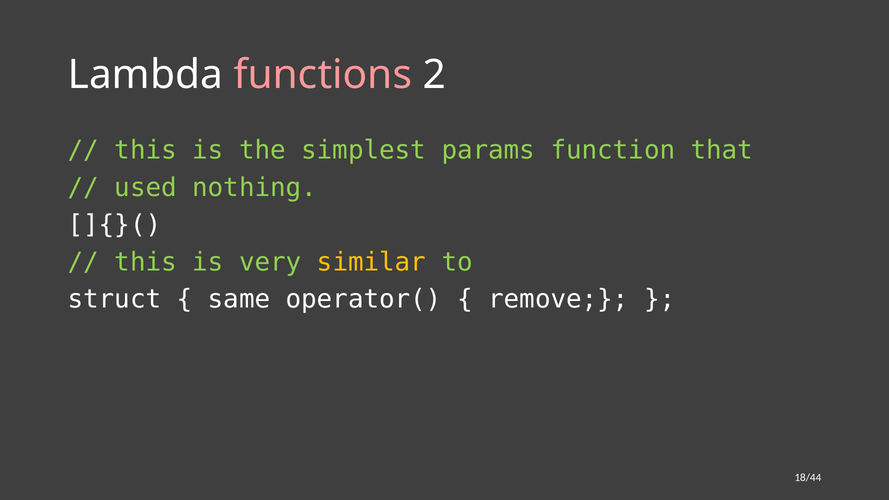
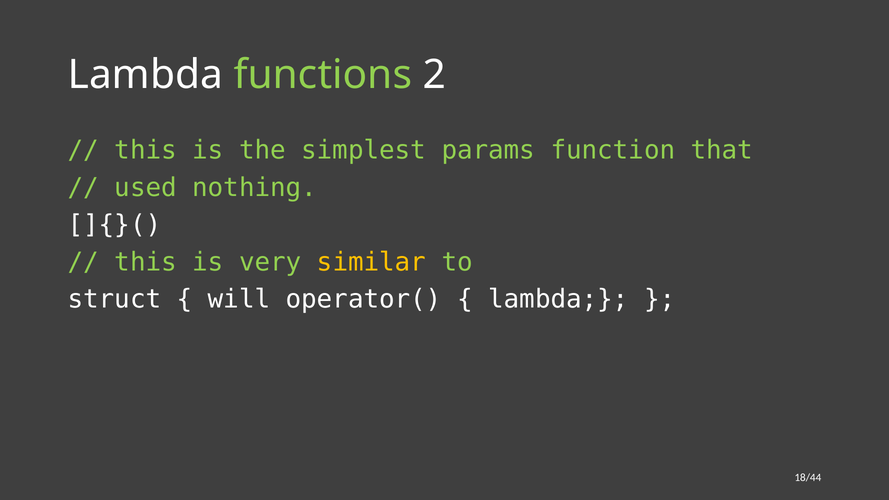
functions colour: pink -> light green (323, 75)
same: same -> will (239, 299)
remove: remove -> lambda (558, 299)
